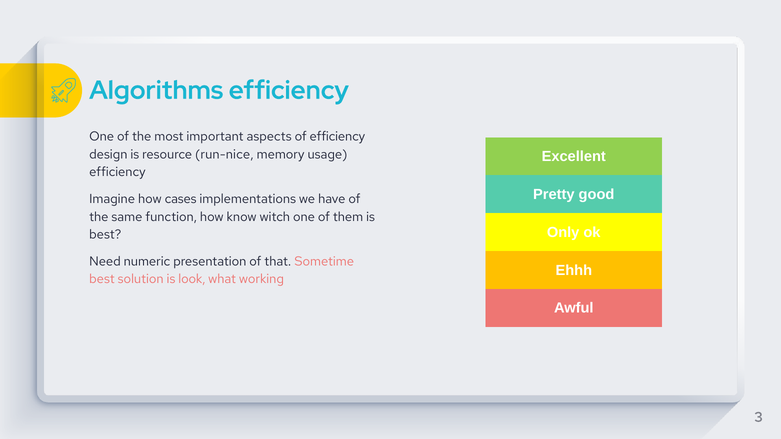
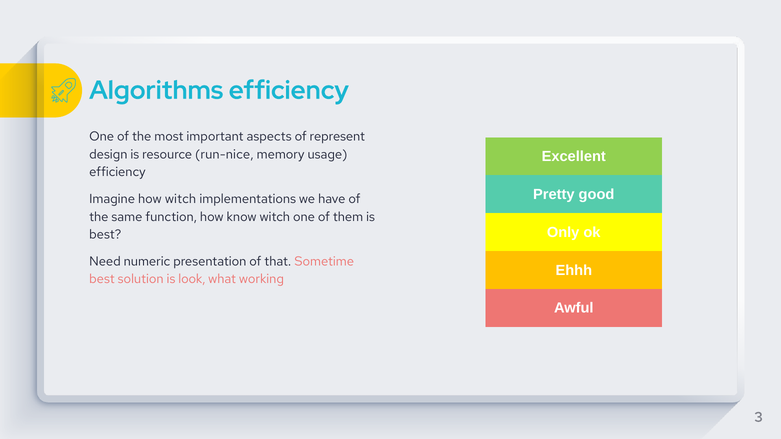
of efficiency: efficiency -> represent (337, 136)
how cases: cases -> witch (181, 199)
